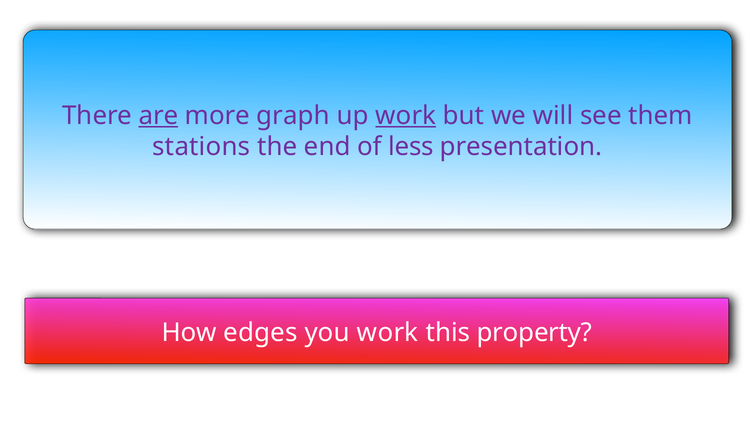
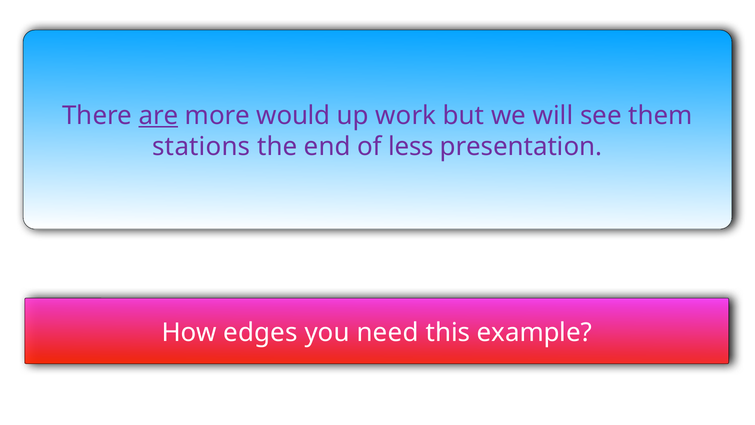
graph: graph -> would (293, 116)
work underline: present -> none (406, 116)
you work: work -> need (388, 332)
property: property -> example (534, 332)
